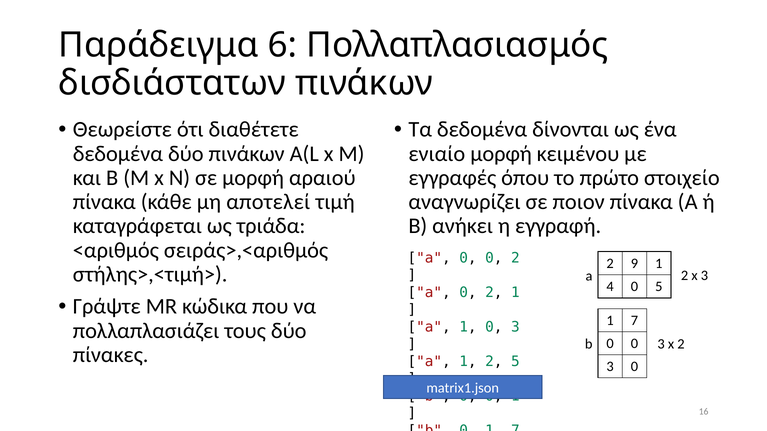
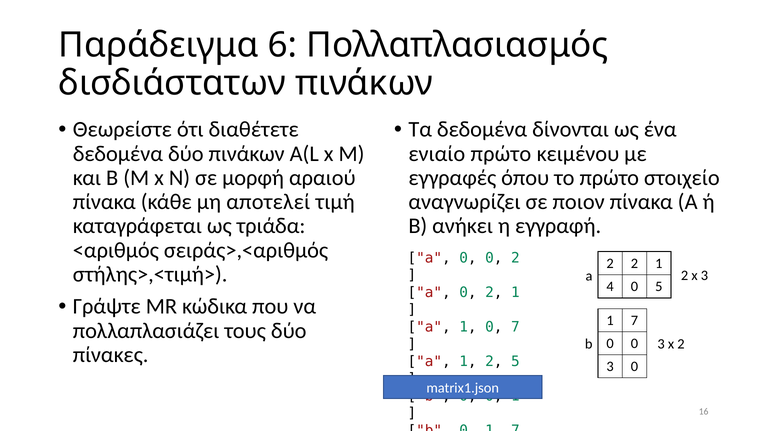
ενιαίο μορφή: μορφή -> πρώτο (501, 154)
2 9: 9 -> 2 (635, 264)
1 0 3: 3 -> 7 (515, 327)
